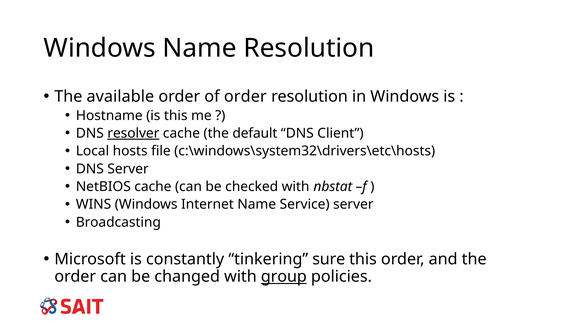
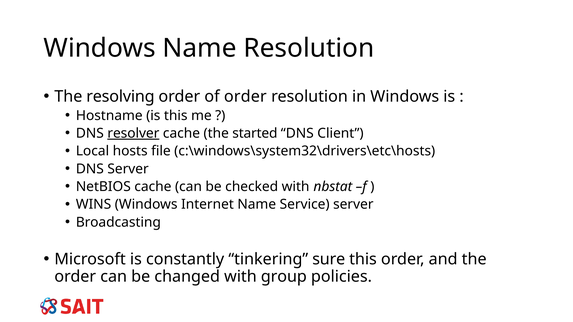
available: available -> resolving (120, 97)
default: default -> started (255, 133)
group underline: present -> none (284, 277)
